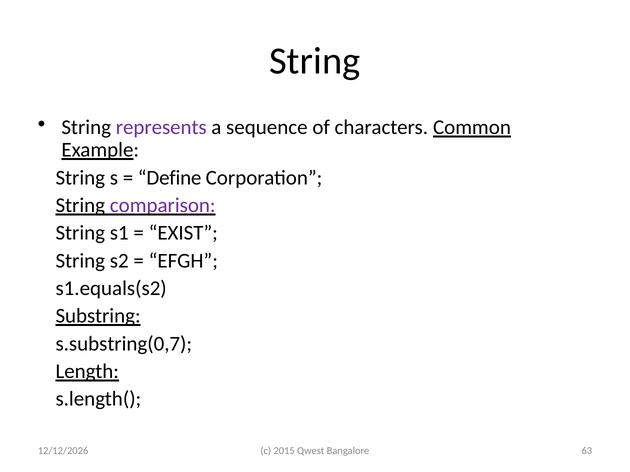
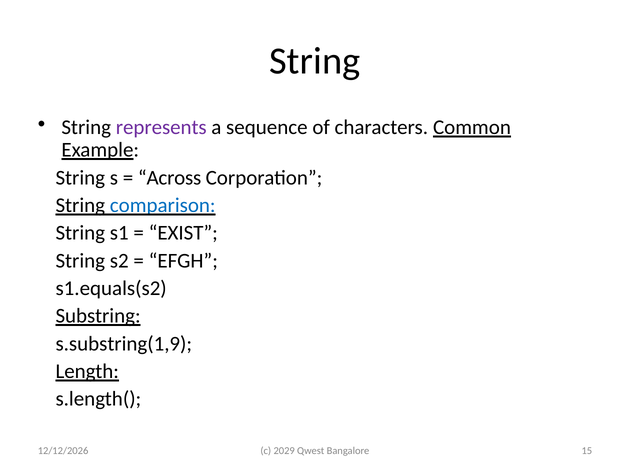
Define: Define -> Across (170, 178)
comparison colour: purple -> blue (163, 206)
s.substring(0,7: s.substring(0,7 -> s.substring(1,9 (124, 344)
2015: 2015 -> 2029 (284, 451)
63: 63 -> 15 (587, 451)
